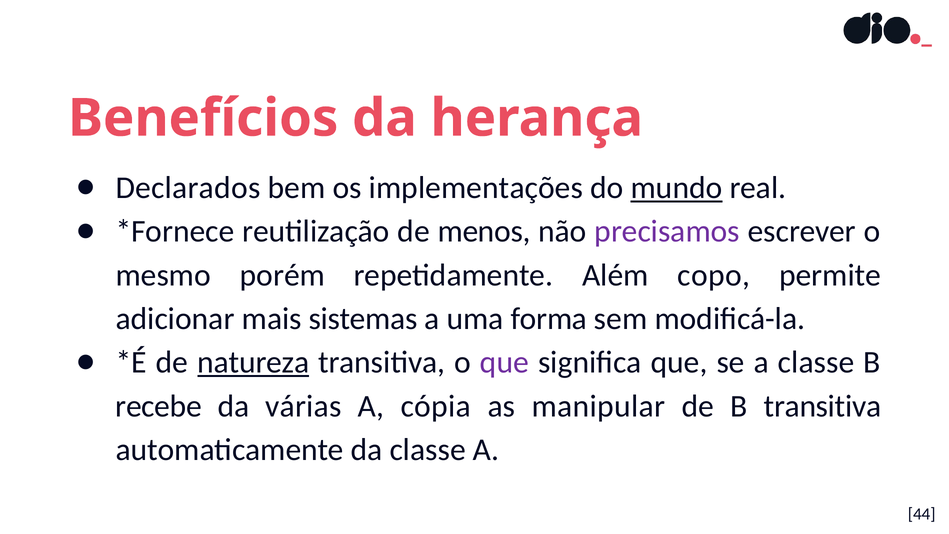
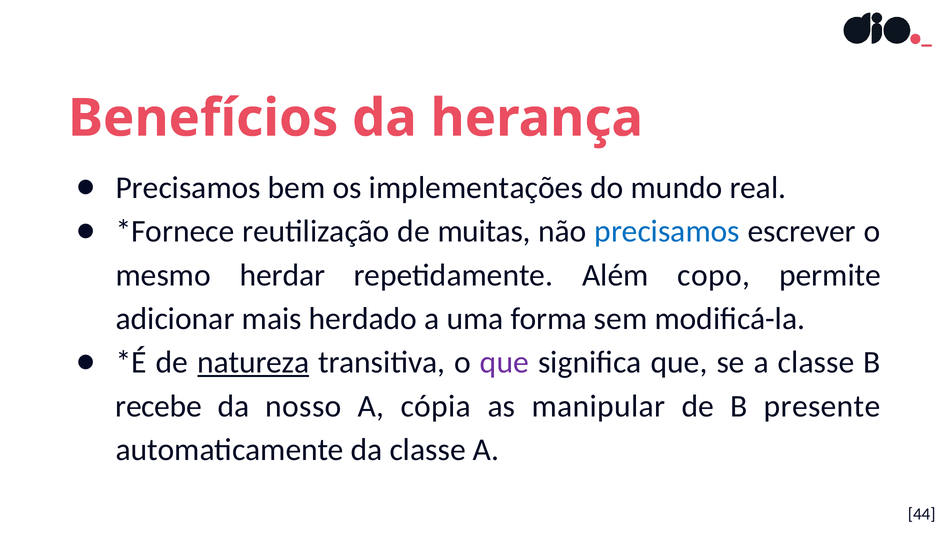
Declarados: Declarados -> Precisamos (188, 188)
mundo underline: present -> none (677, 188)
menos: menos -> muitas (484, 231)
precisamos colour: purple -> blue (667, 231)
porém: porém -> herdar (282, 275)
sistemas: sistemas -> herdado (363, 319)
várias: várias -> nosso (303, 406)
B transitiva: transitiva -> presente (822, 406)
